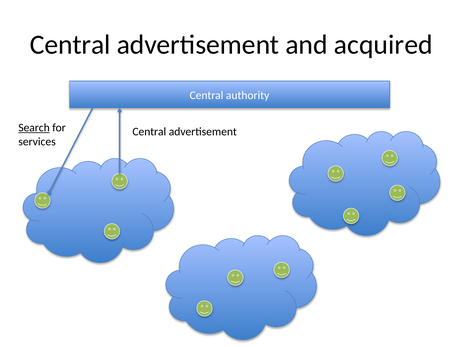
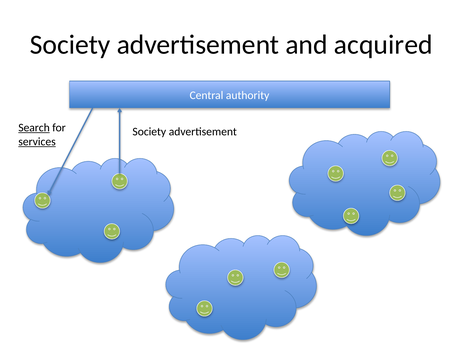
Central: Central -> Society (70, 45)
Central: Central -> Society (149, 132)
services underline: none -> present (37, 142)
